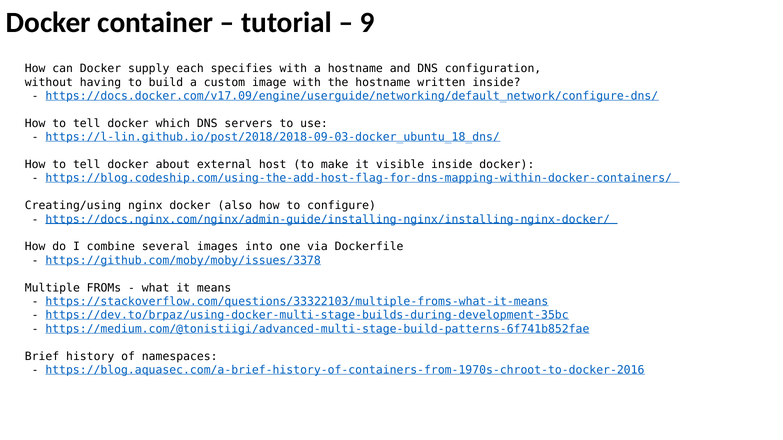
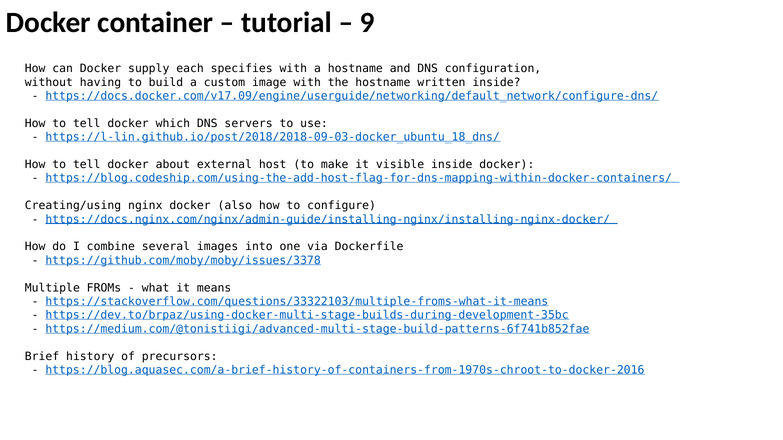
namespaces: namespaces -> precursors (180, 357)
